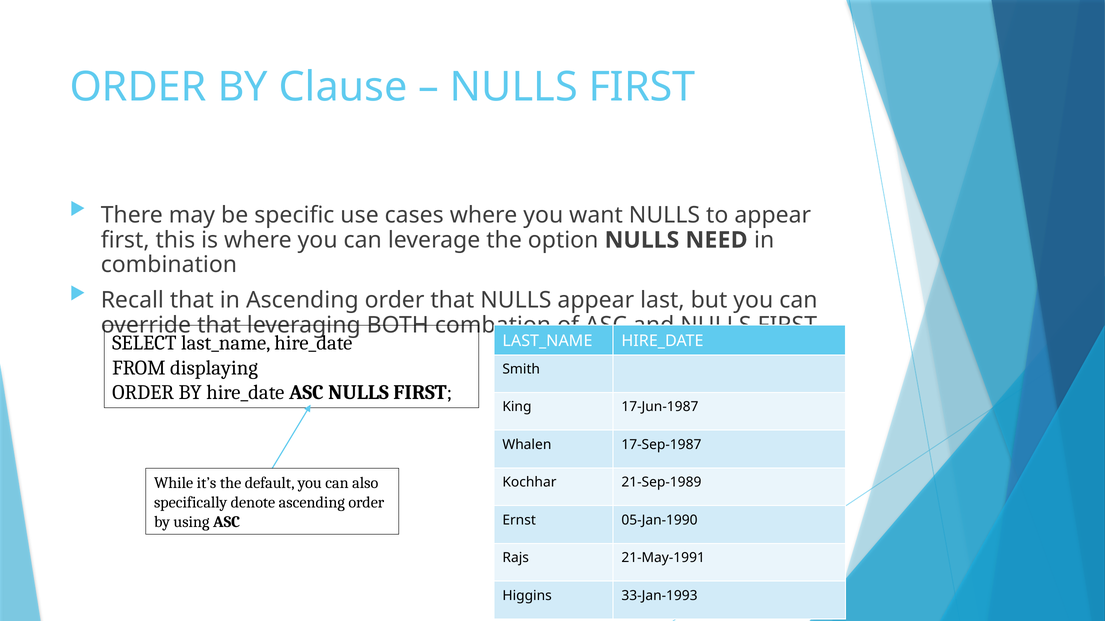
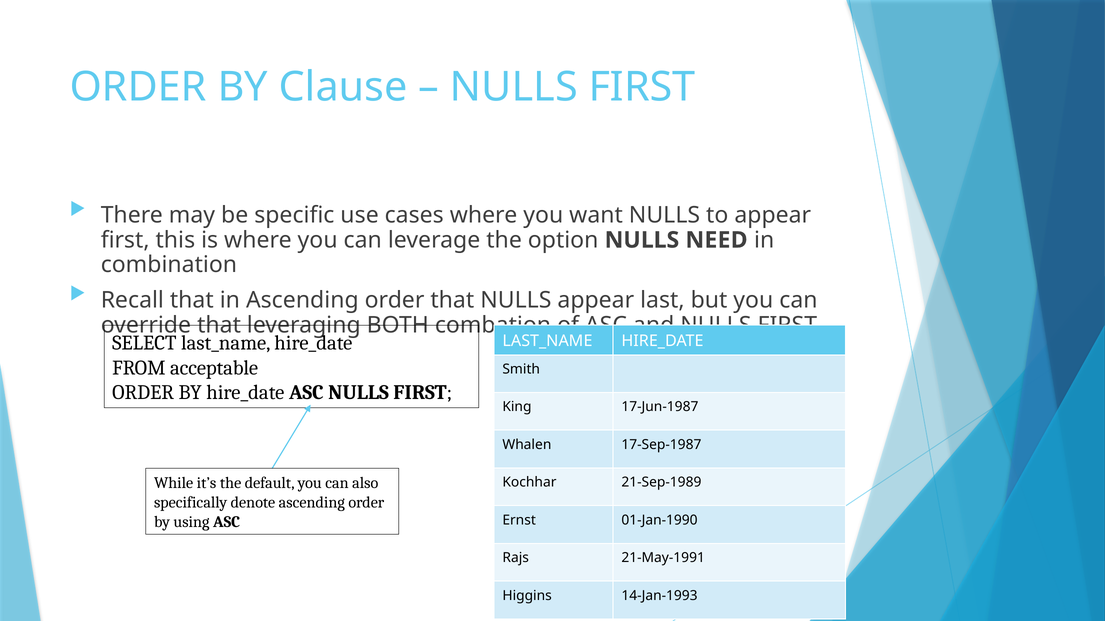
displaying: displaying -> acceptable (214, 368)
05-Jan-1990: 05-Jan-1990 -> 01-Jan-1990 (660, 520)
33-Jan-1993: 33-Jan-1993 -> 14-Jan-1993 (660, 596)
